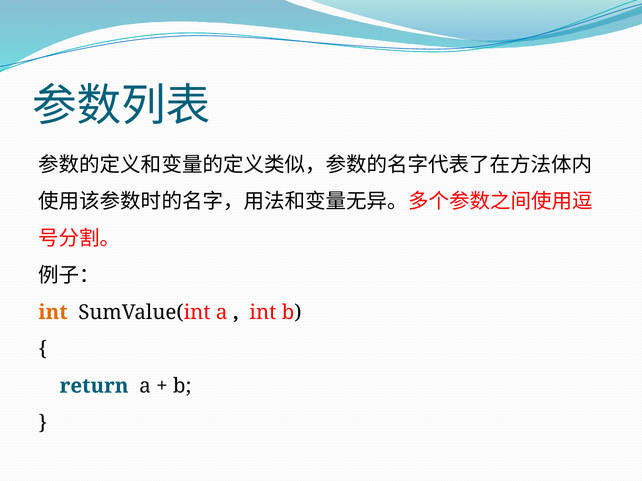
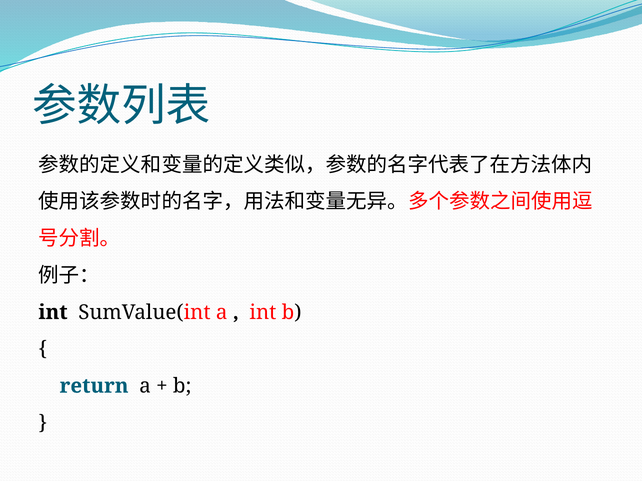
int colour: orange -> black (53, 313)
